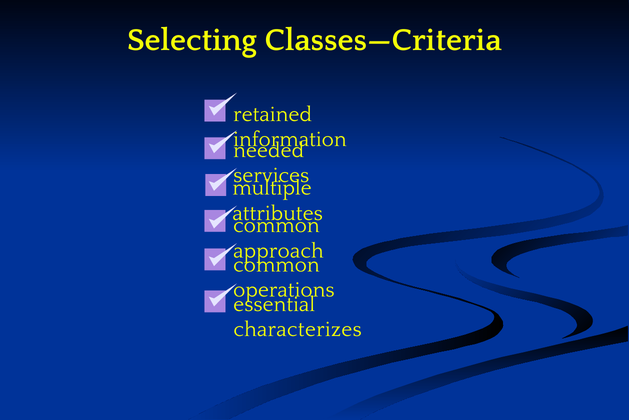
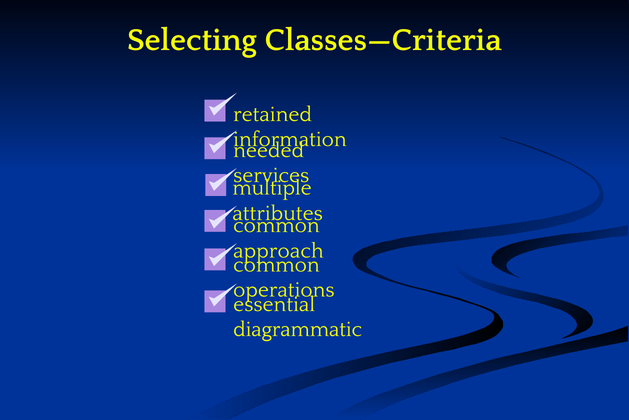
characterizes: characterizes -> diagrammatic (298, 329)
